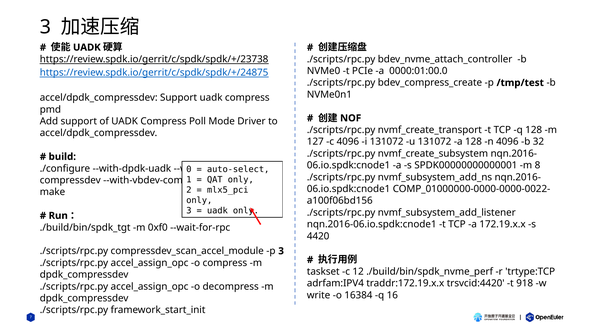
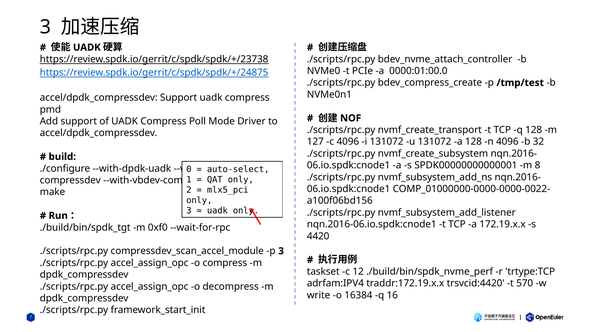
918: 918 -> 570 (525, 283)
